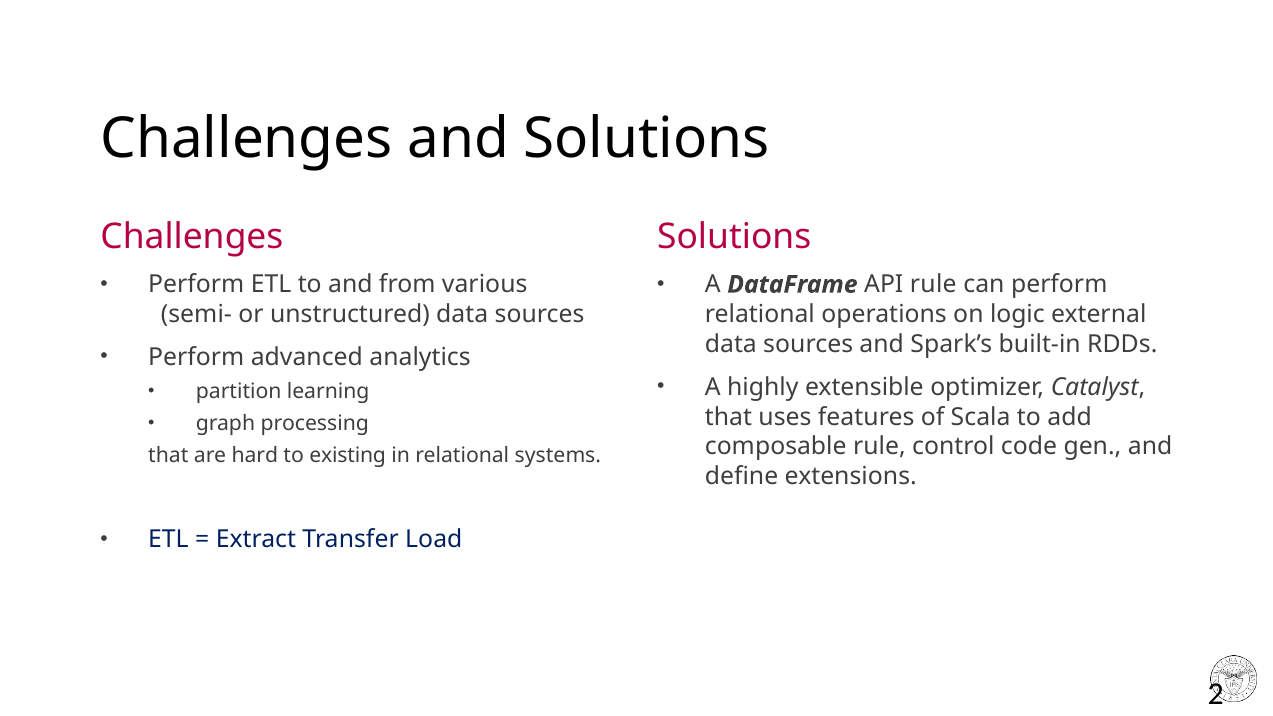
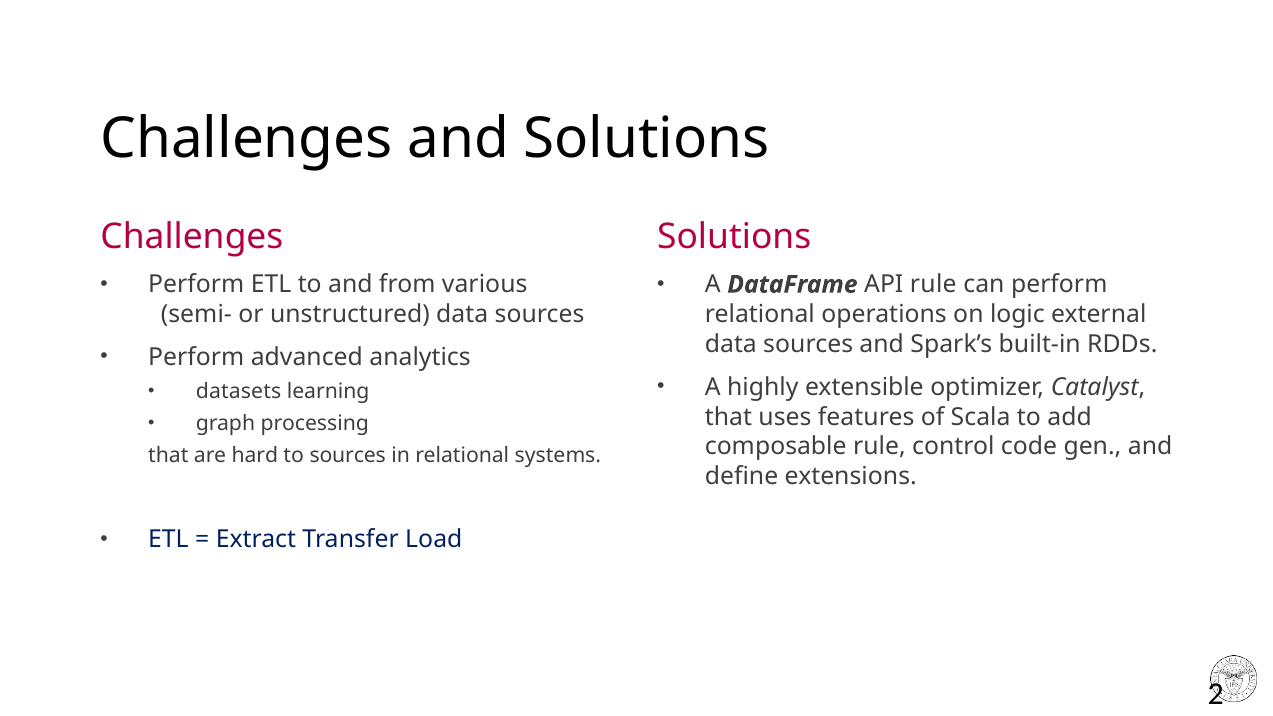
partition: partition -> datasets (239, 391)
to existing: existing -> sources (348, 455)
